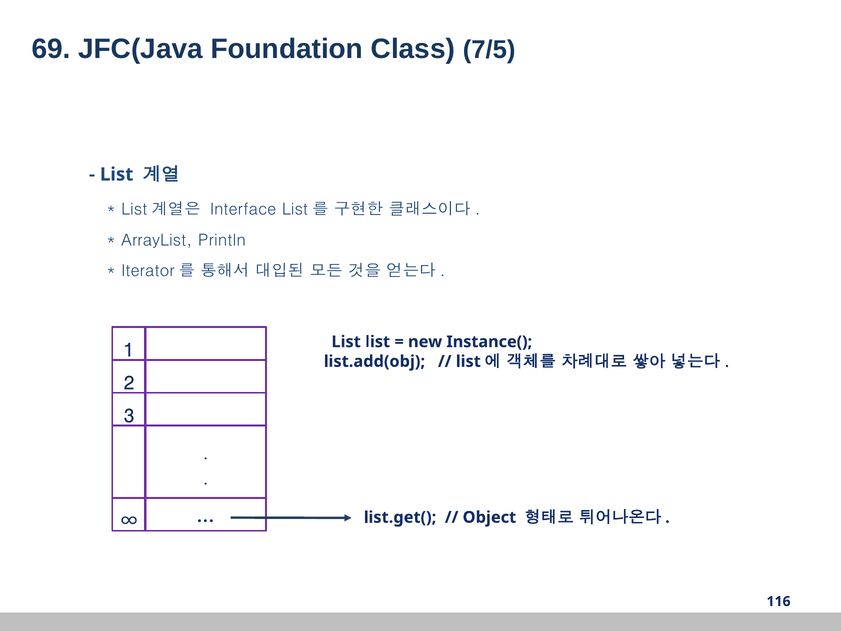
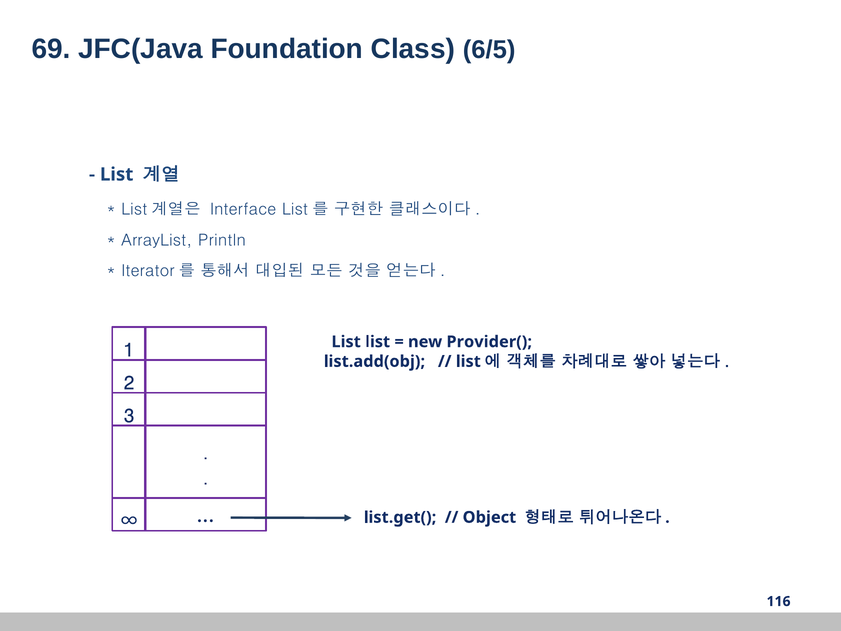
7/5: 7/5 -> 6/5 (489, 50)
Instance(: Instance( -> Provider( (489, 342)
